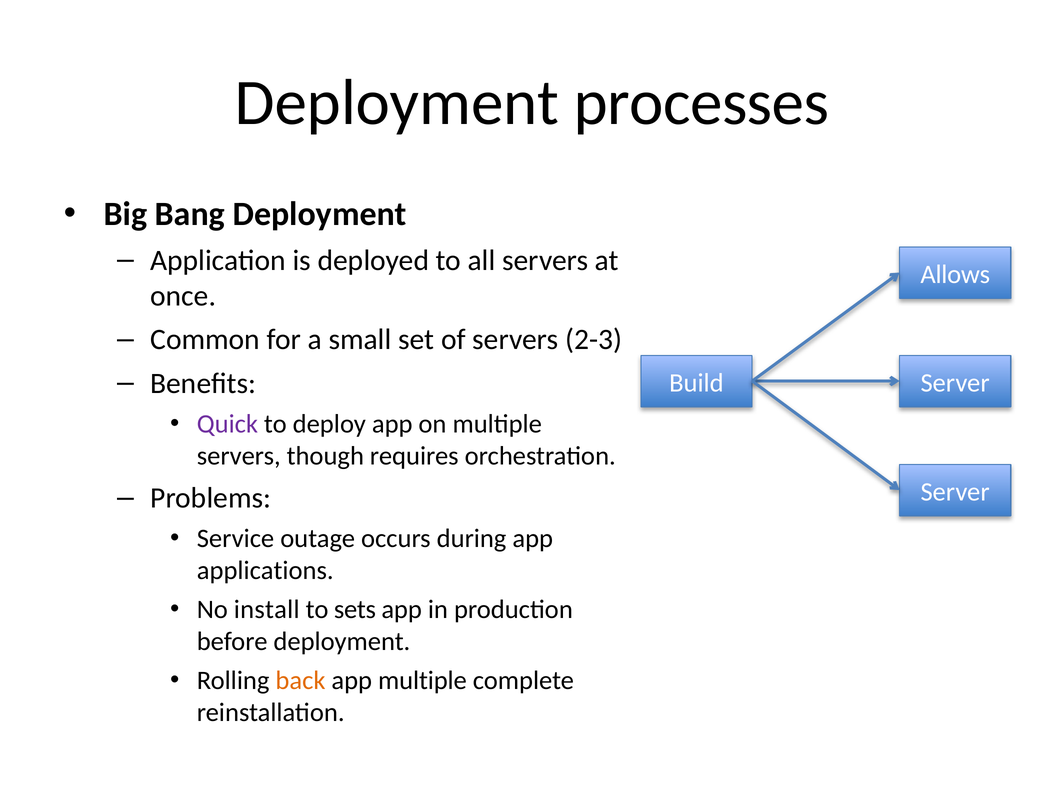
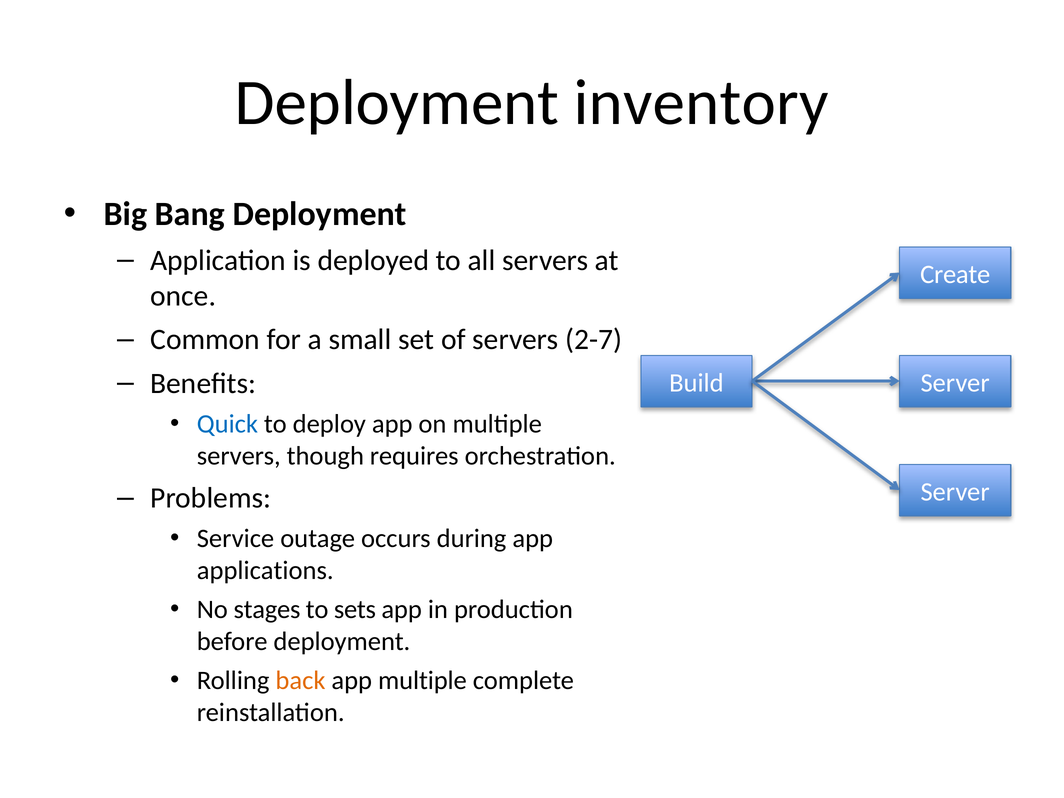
processes: processes -> inventory (701, 103)
Allows: Allows -> Create (955, 274)
2-3: 2-3 -> 2-7 (594, 340)
Quick colour: purple -> blue (227, 424)
install: install -> stages (267, 610)
